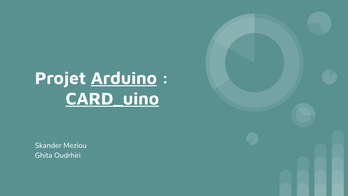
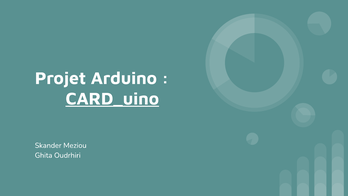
Arduino underline: present -> none (124, 78)
